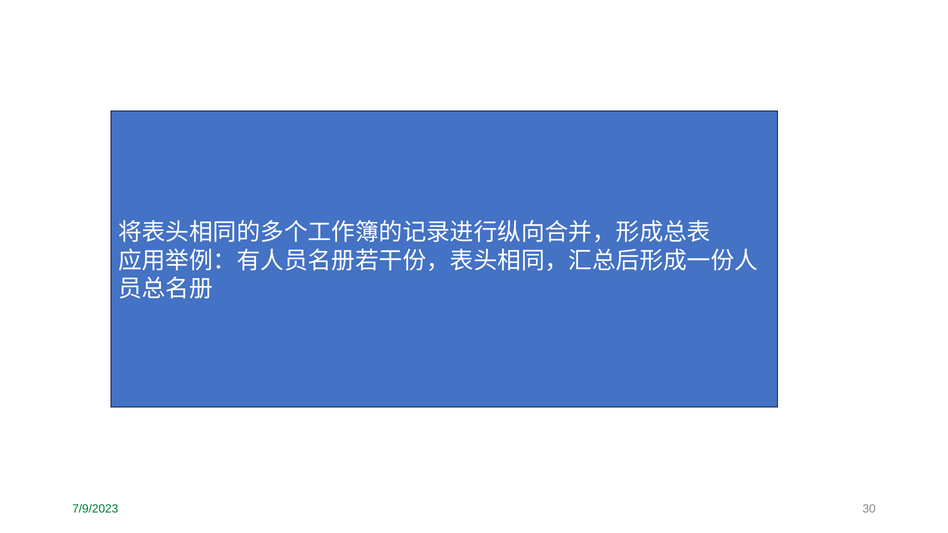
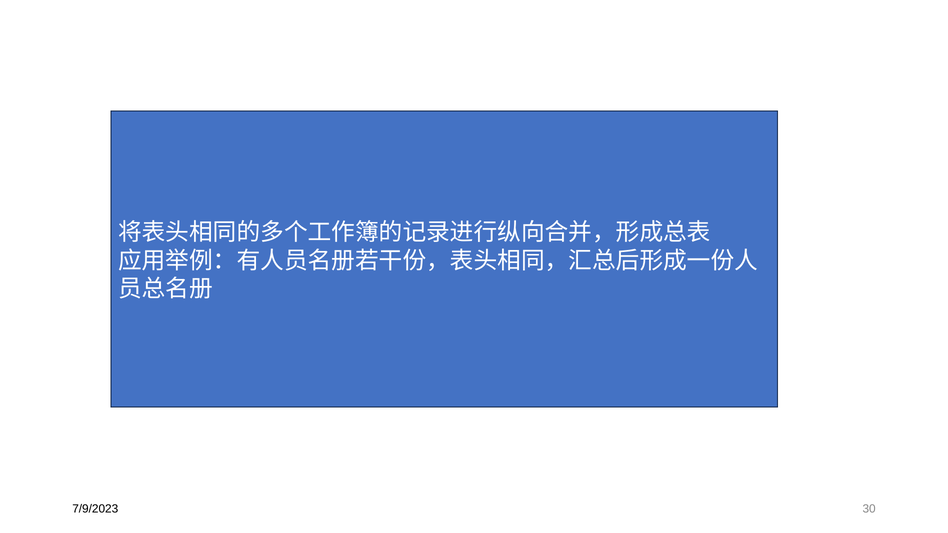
7/9/2023 colour: green -> black (95, 509)
